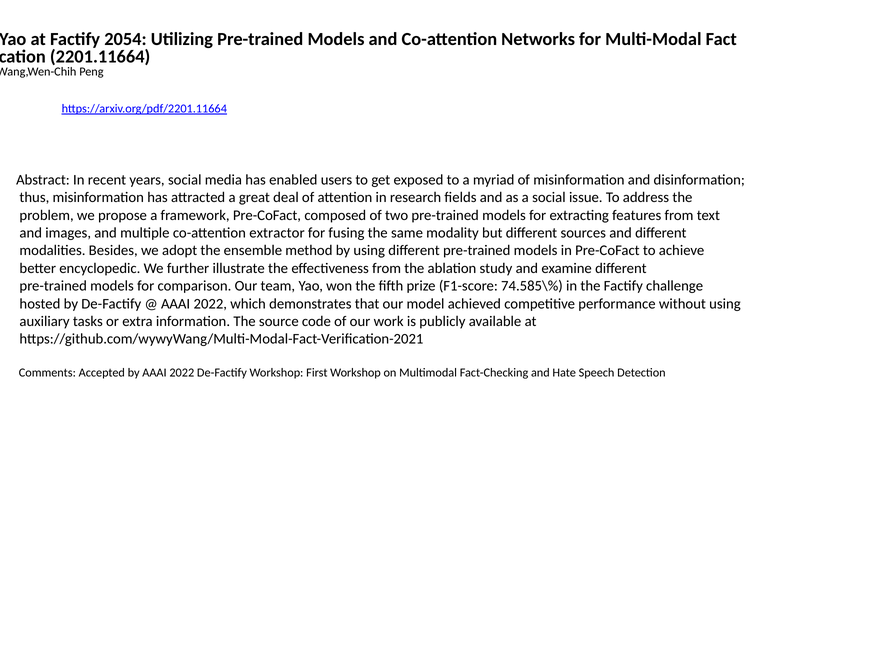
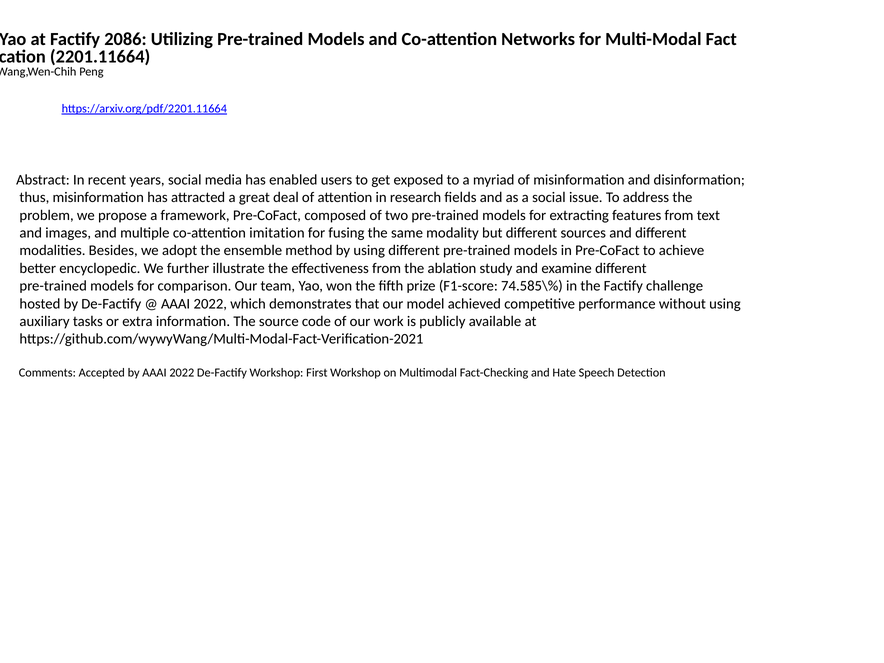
2054: 2054 -> 2086 (125, 39)
extractor: extractor -> imitation (277, 233)
